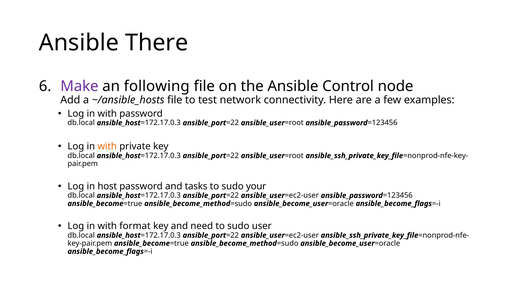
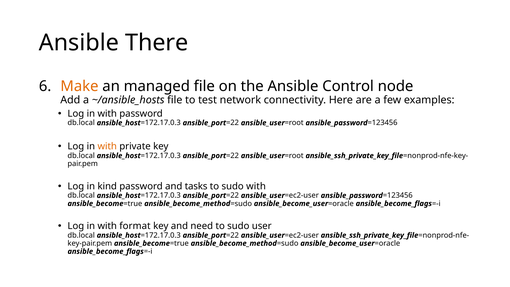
Make colour: purple -> orange (79, 86)
following: following -> managed (157, 86)
host: host -> kind (107, 186)
sudo your: your -> with (256, 186)
